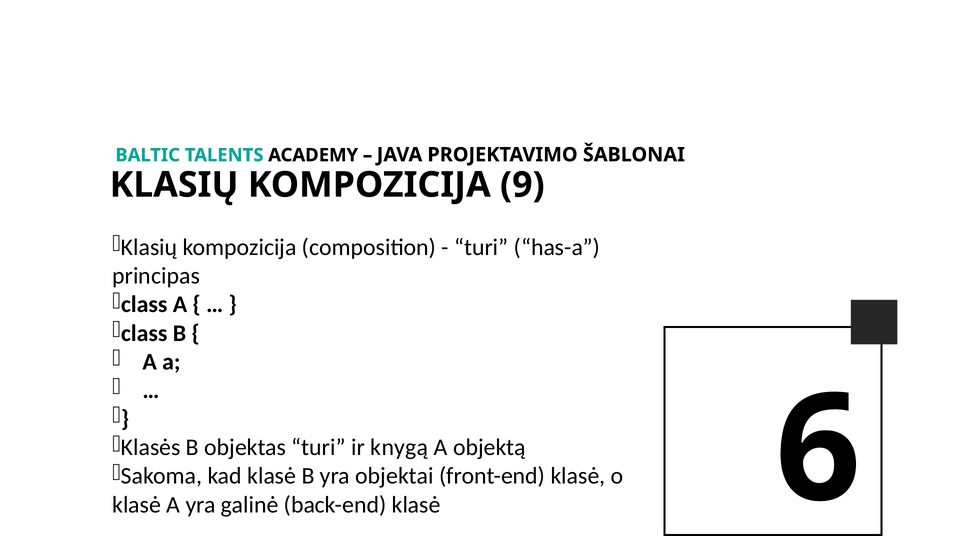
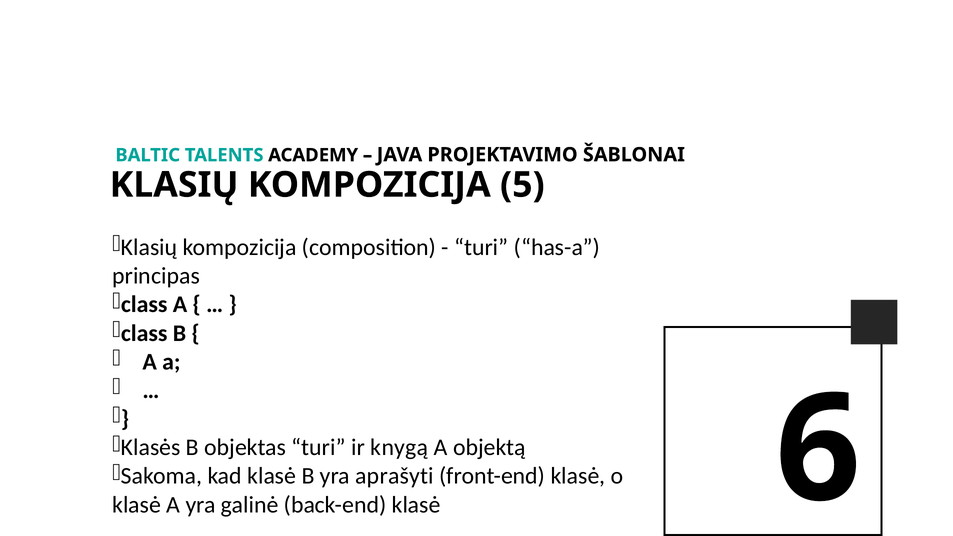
9: 9 -> 5 (522, 185)
objektai: objektai -> aprašyti (394, 476)
